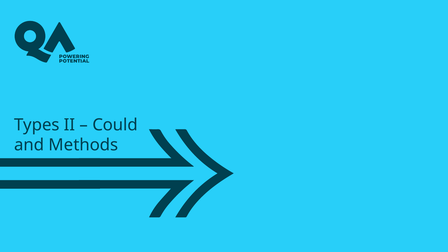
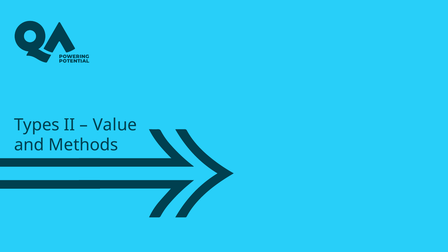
Could: Could -> Value (115, 125)
